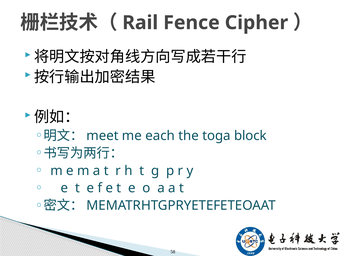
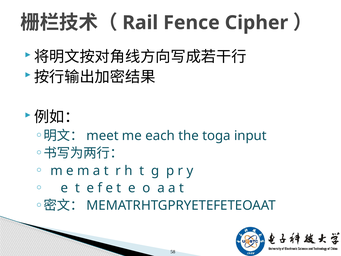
block: block -> input (250, 136)
